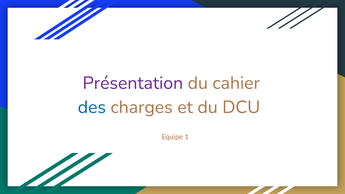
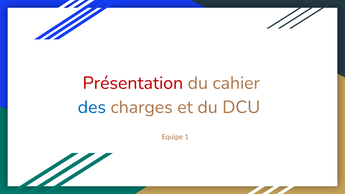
Présentation colour: purple -> red (133, 83)
